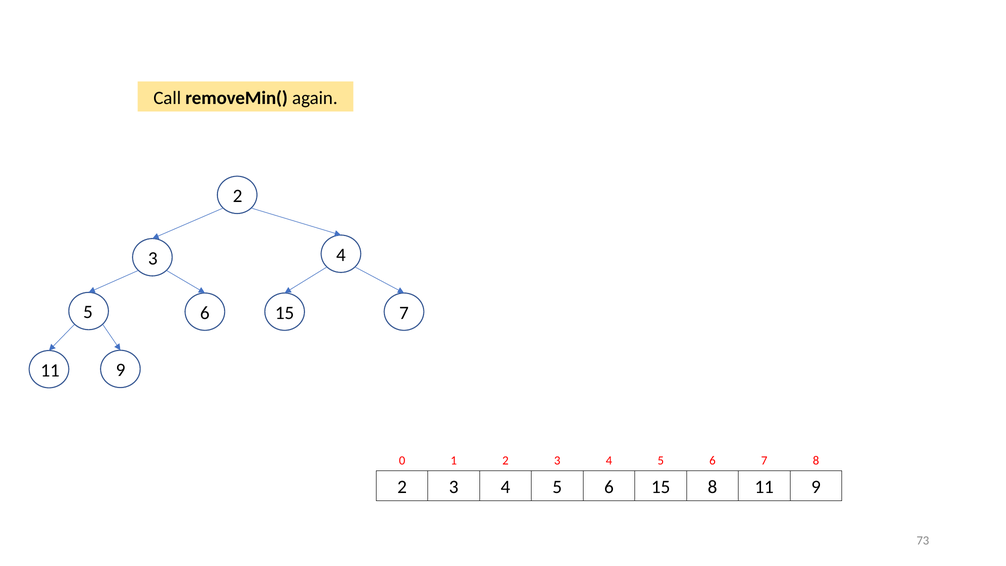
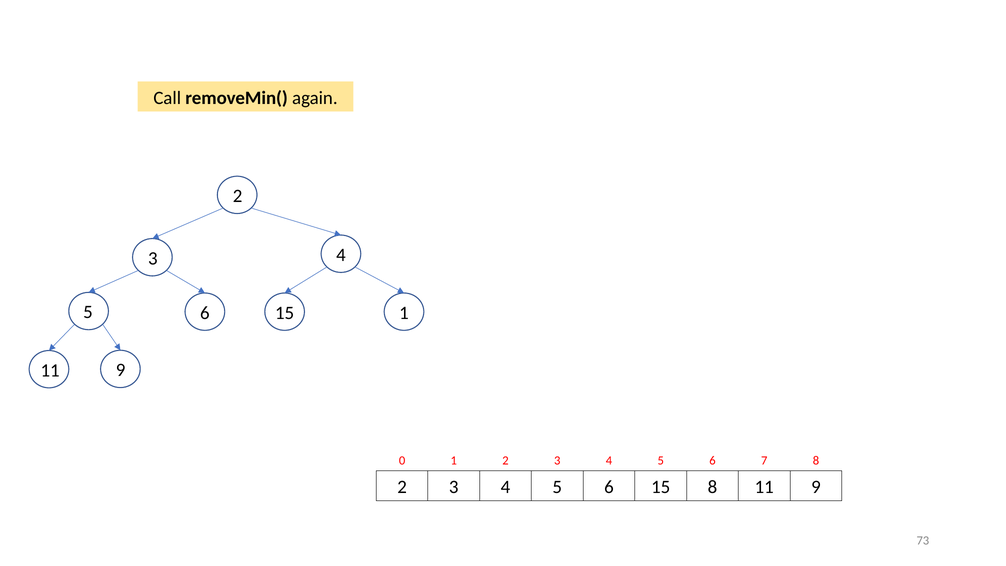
5 7: 7 -> 1 (404, 313)
